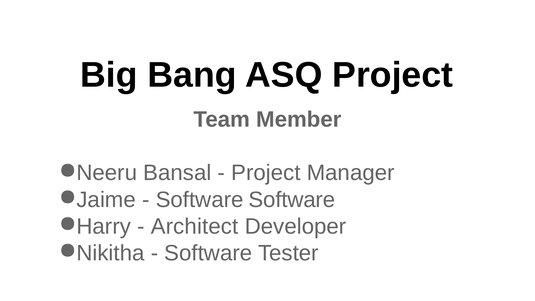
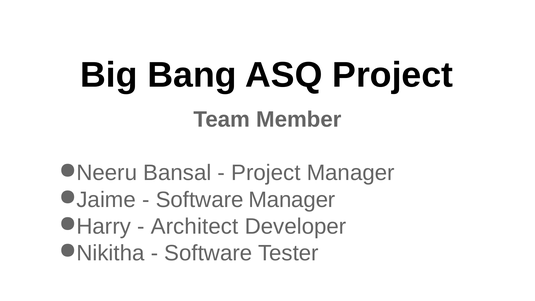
Software Software: Software -> Manager (292, 200)
